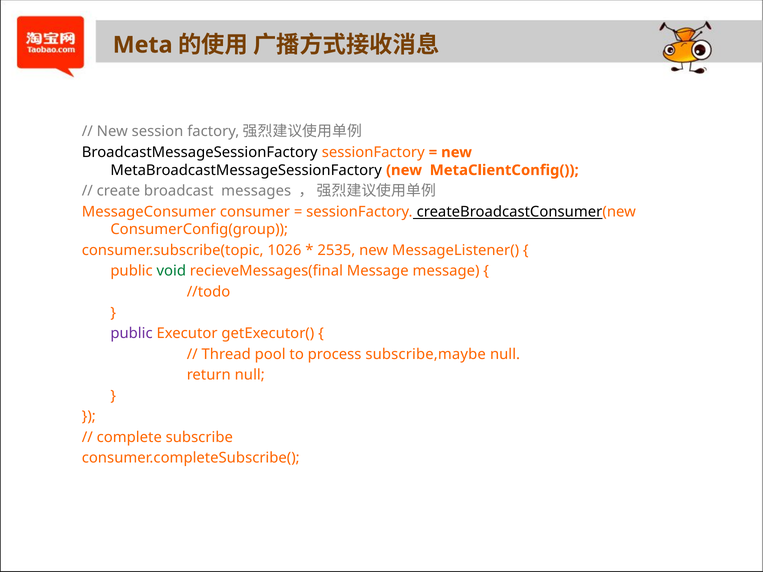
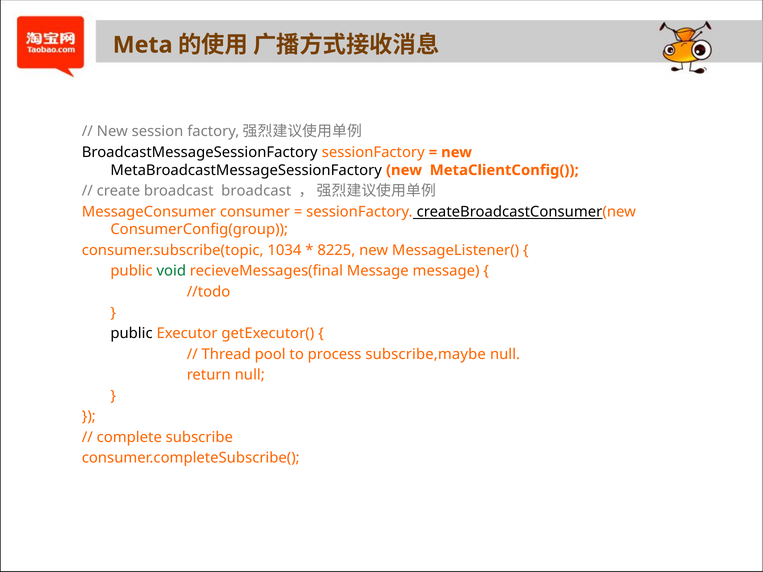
broadcast messages: messages -> broadcast (256, 191)
1026: 1026 -> 1034 (284, 250)
2535: 2535 -> 8225 (336, 250)
public colour: purple -> black (132, 334)
